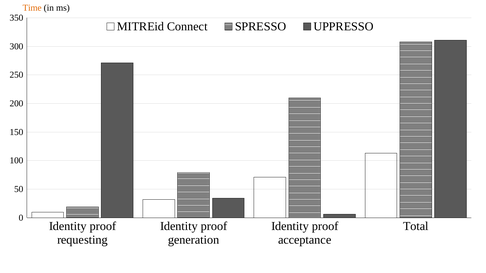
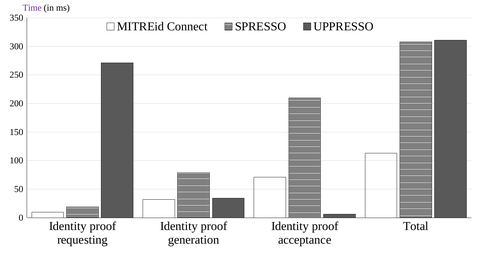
Time colour: orange -> purple (32, 8)
